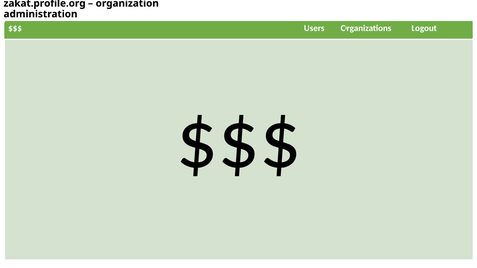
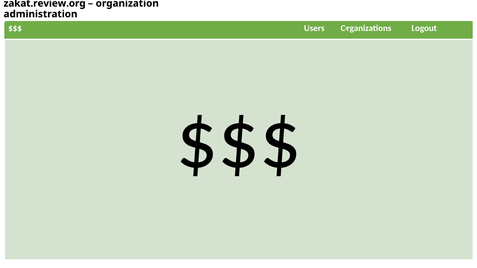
zakat.profile.org: zakat.profile.org -> zakat.review.org (45, 3)
